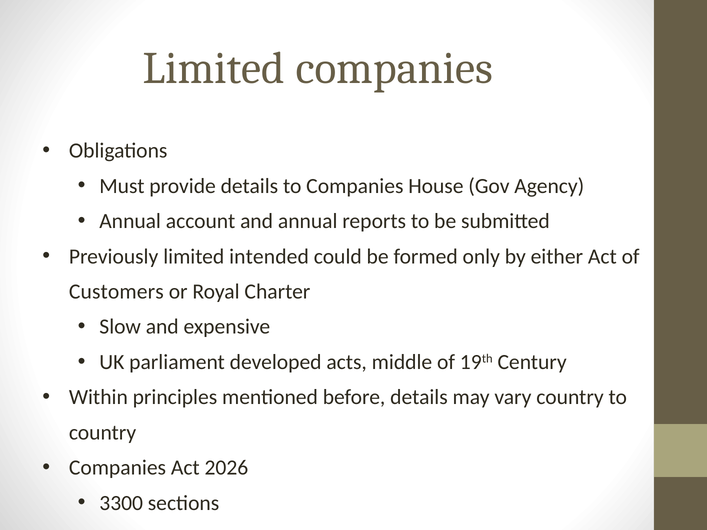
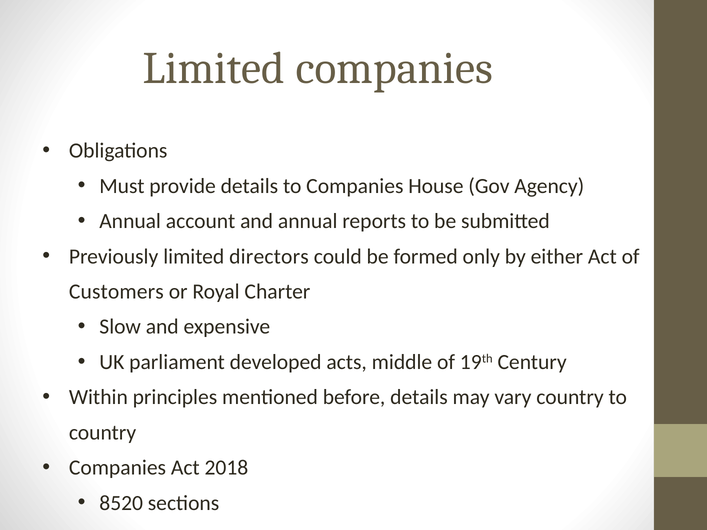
intended: intended -> directors (269, 257)
2026: 2026 -> 2018 (226, 468)
3300: 3300 -> 8520 (121, 503)
